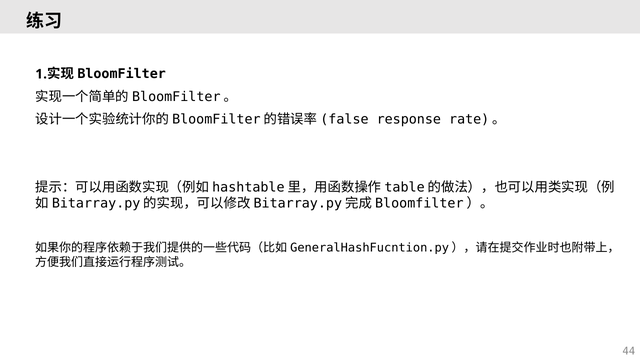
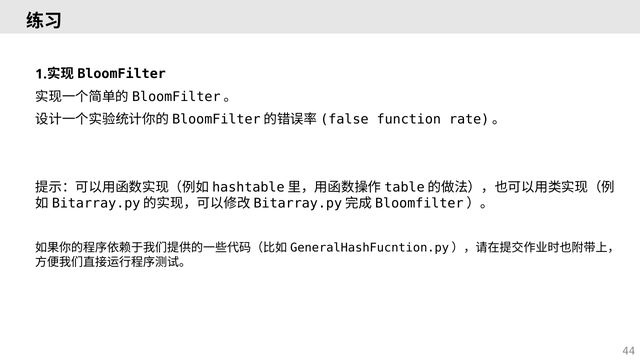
response: response -> function (409, 119)
